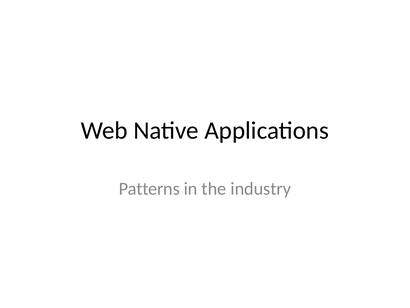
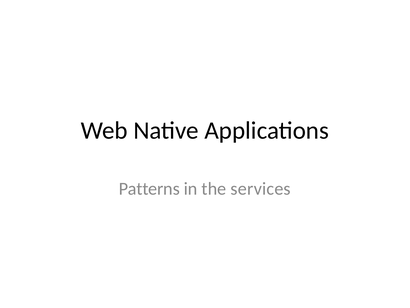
industry: industry -> services (261, 189)
